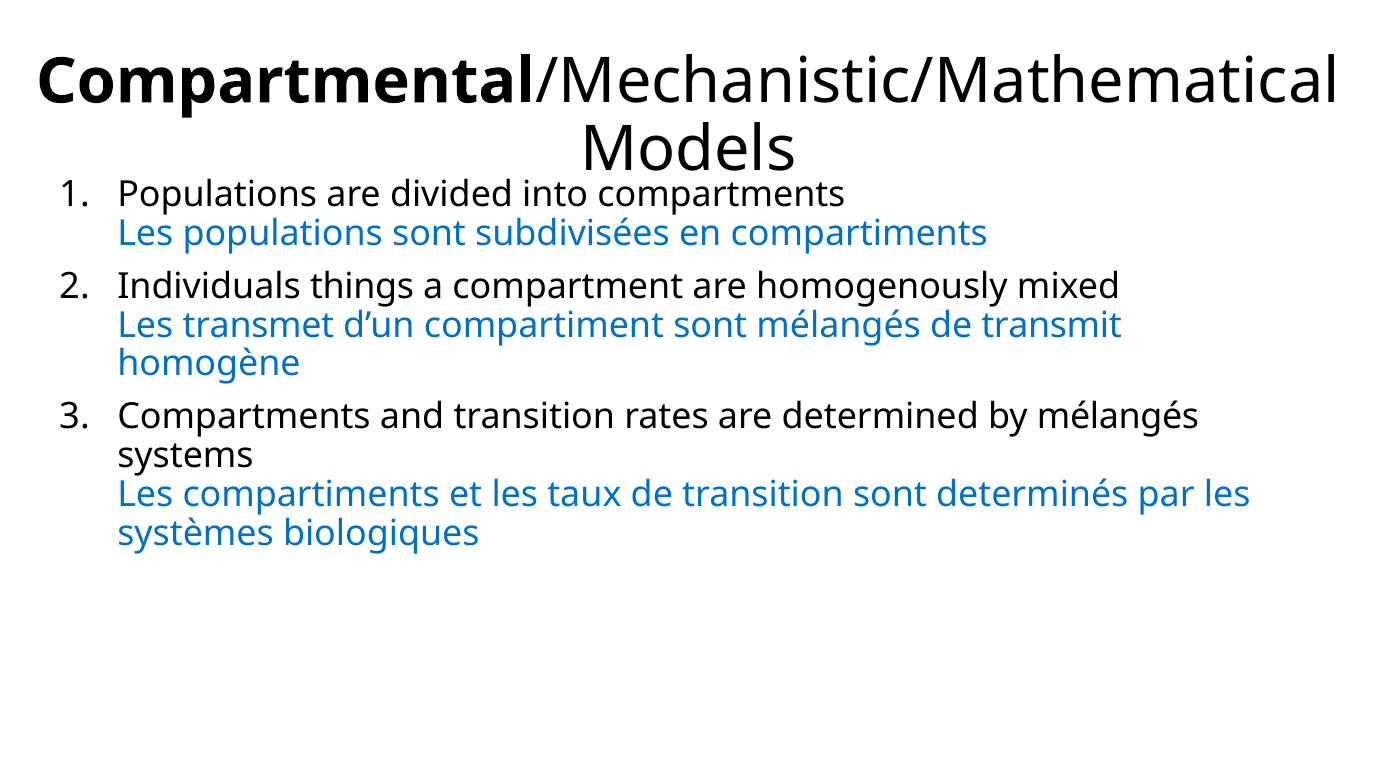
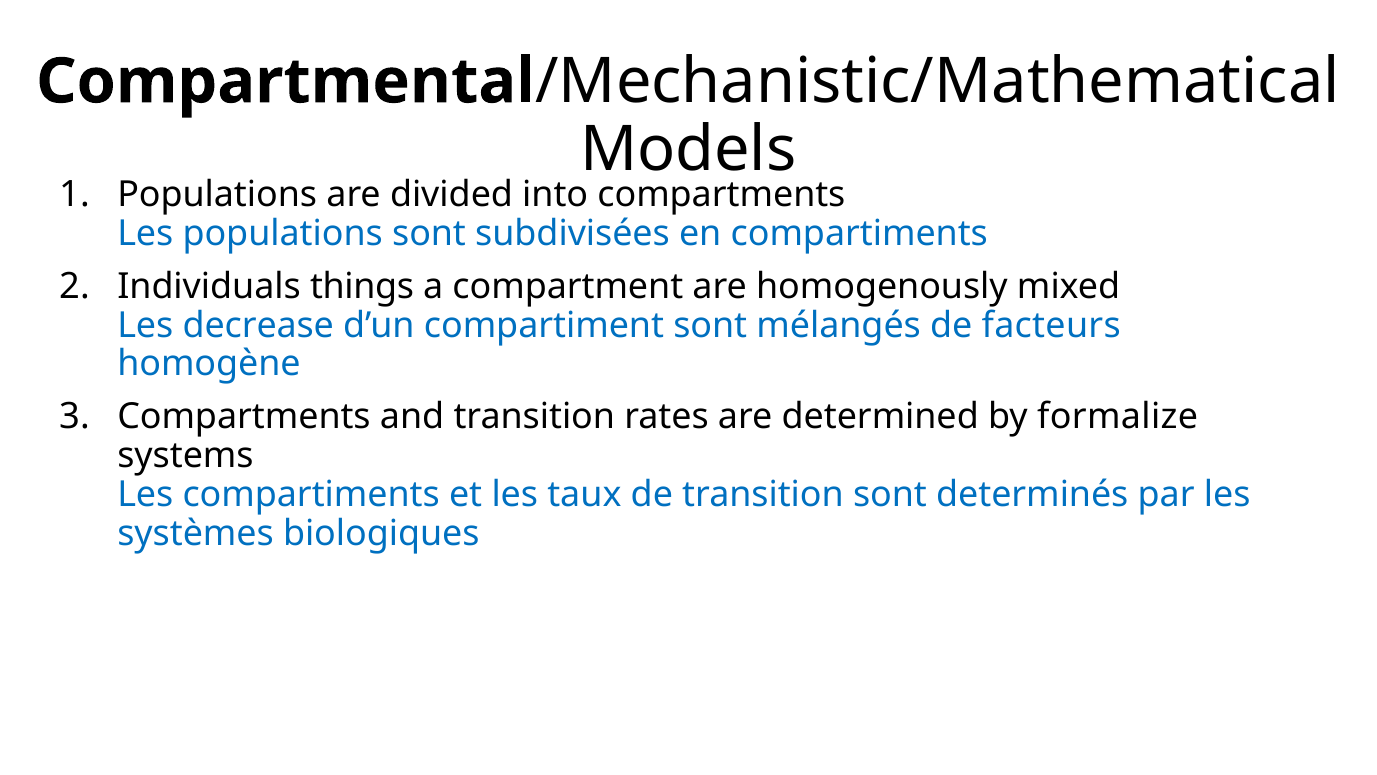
Les transmet: transmet -> decrease (258, 325)
transmit: transmit -> facteurs (1051, 325)
by mélangés: mélangés -> formalize (1118, 417)
